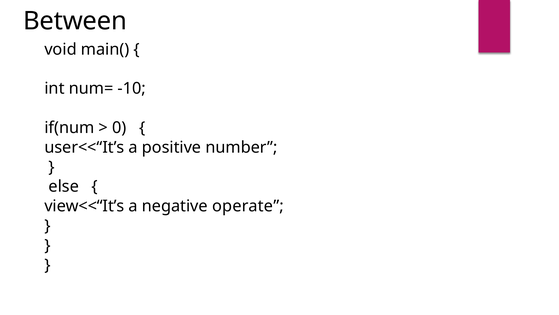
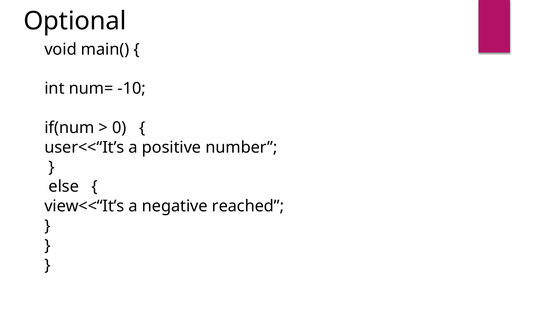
Between: Between -> Optional (75, 21)
operate: operate -> reached (248, 206)
